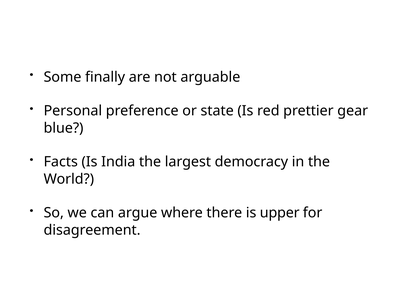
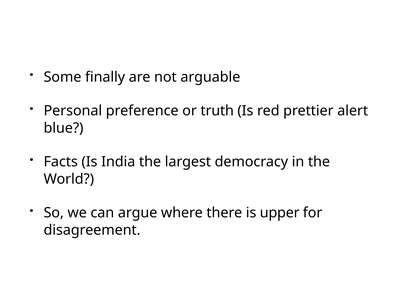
state: state -> truth (217, 111)
gear: gear -> alert (353, 111)
